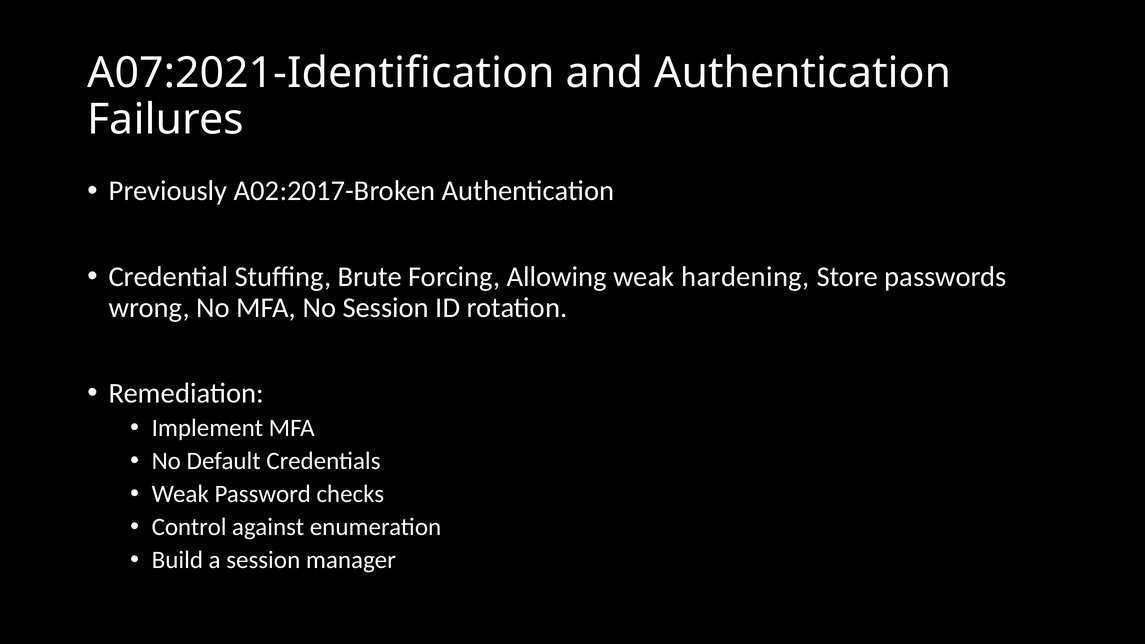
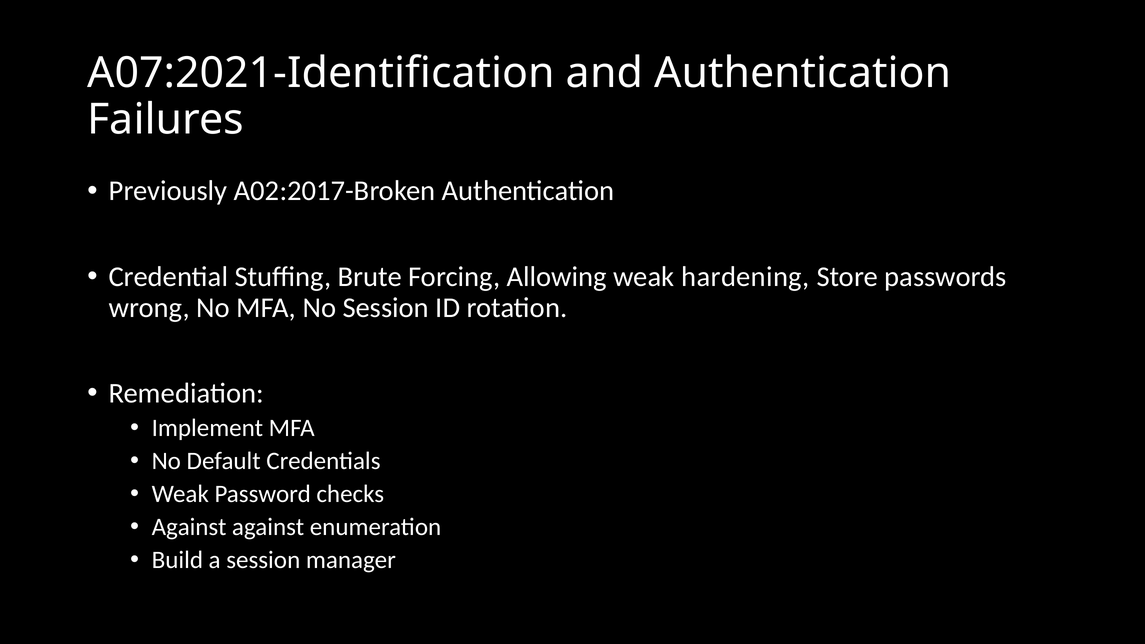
Control: Control -> Against (189, 527)
